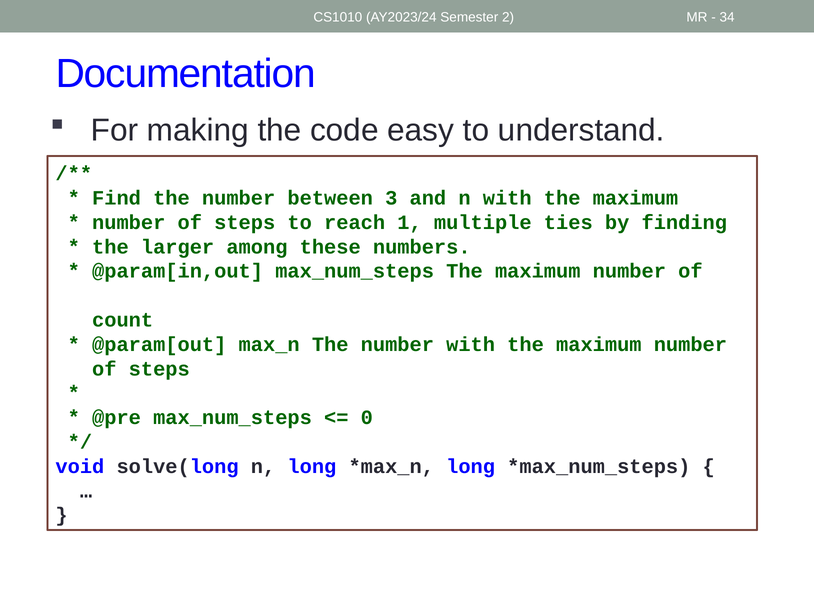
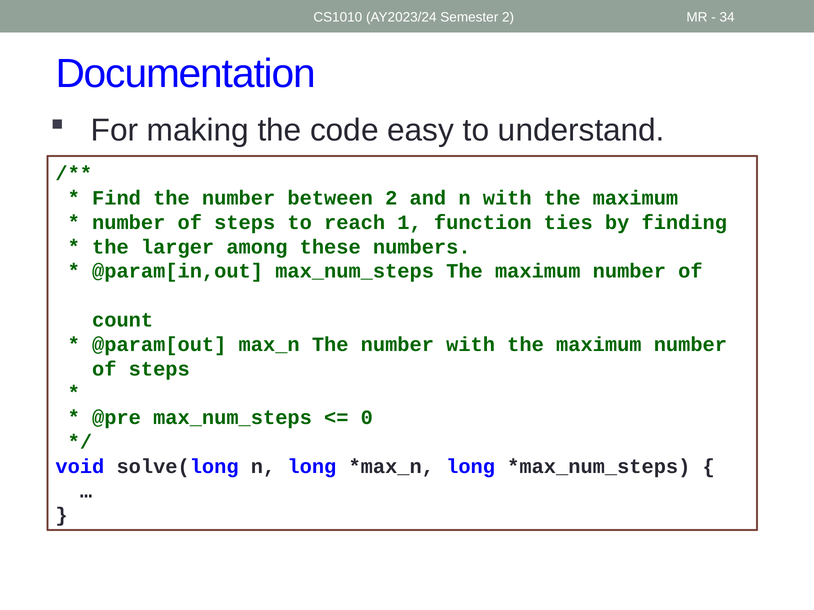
between 3: 3 -> 2 (391, 198)
multiple: multiple -> function (483, 223)
